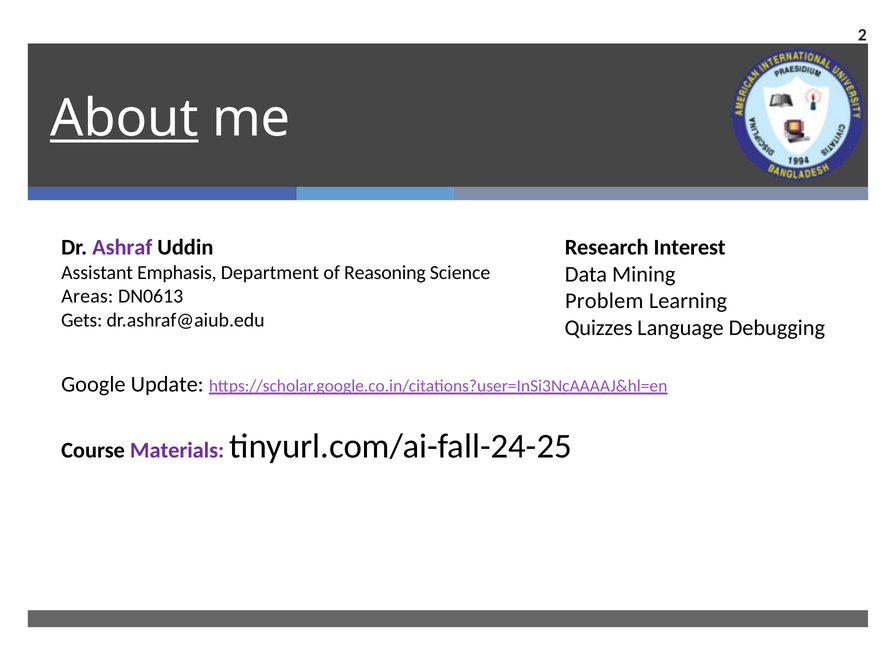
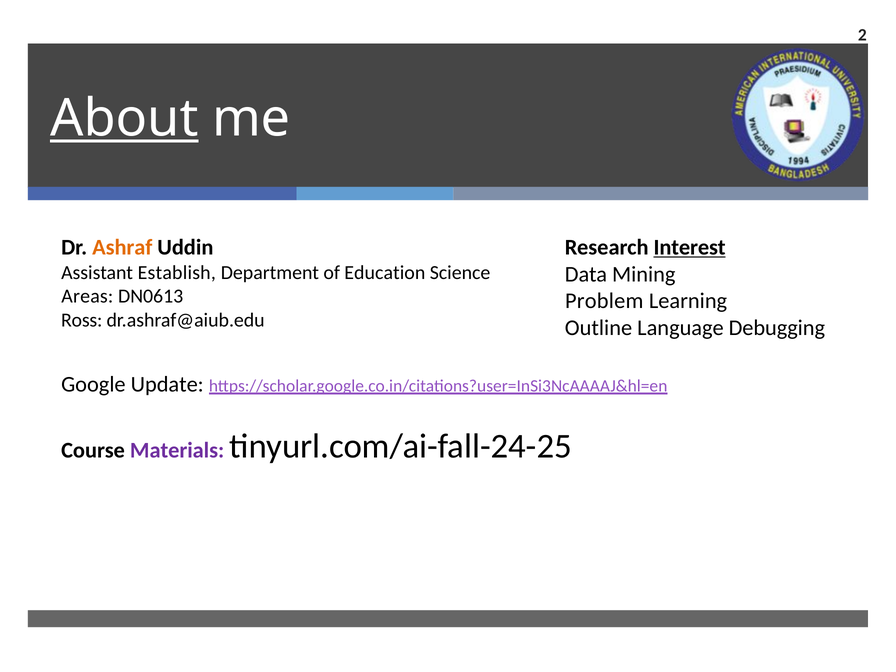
Ashraf colour: purple -> orange (122, 247)
Interest underline: none -> present (690, 247)
Emphasis: Emphasis -> Establish (177, 273)
Reasoning: Reasoning -> Education (385, 273)
Gets: Gets -> Ross (82, 320)
Quizzes: Quizzes -> Outline (599, 328)
